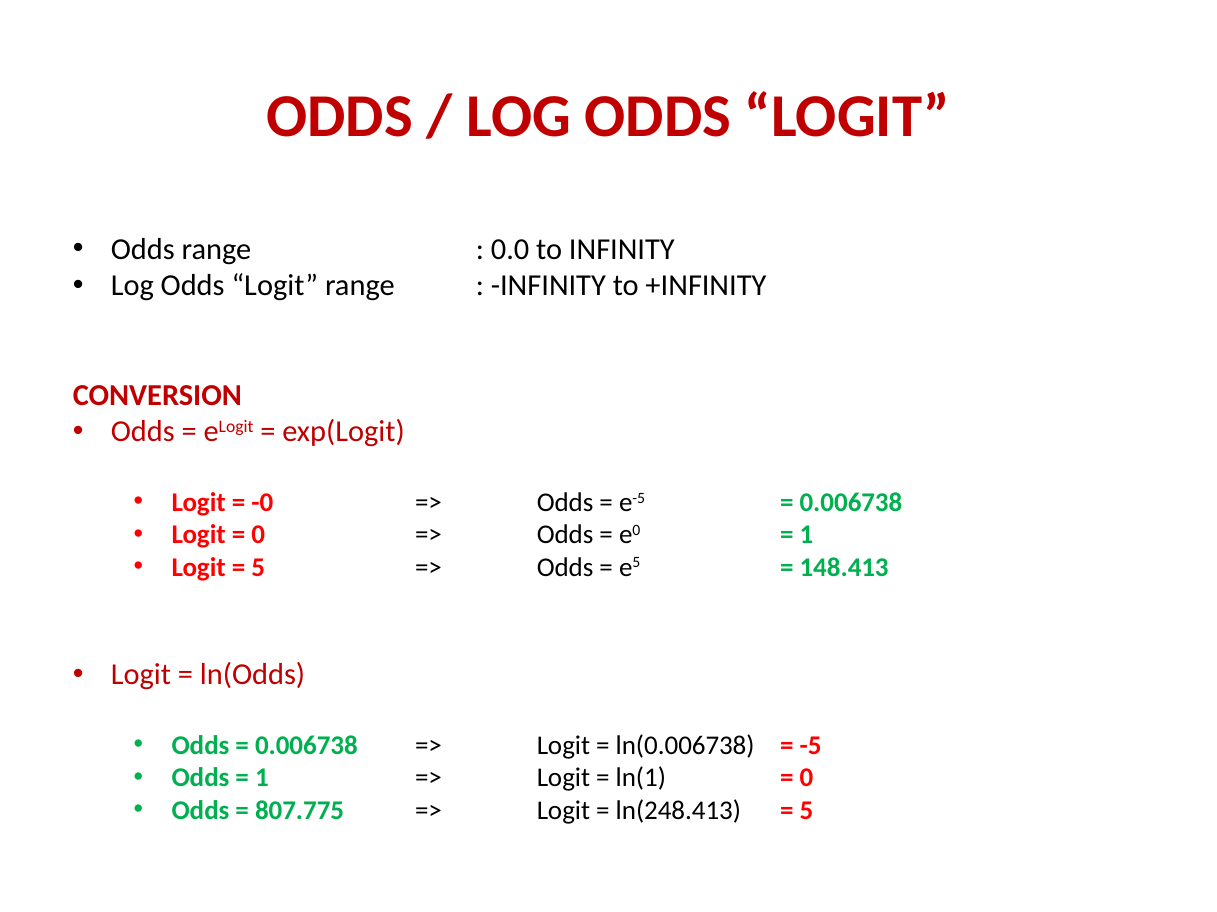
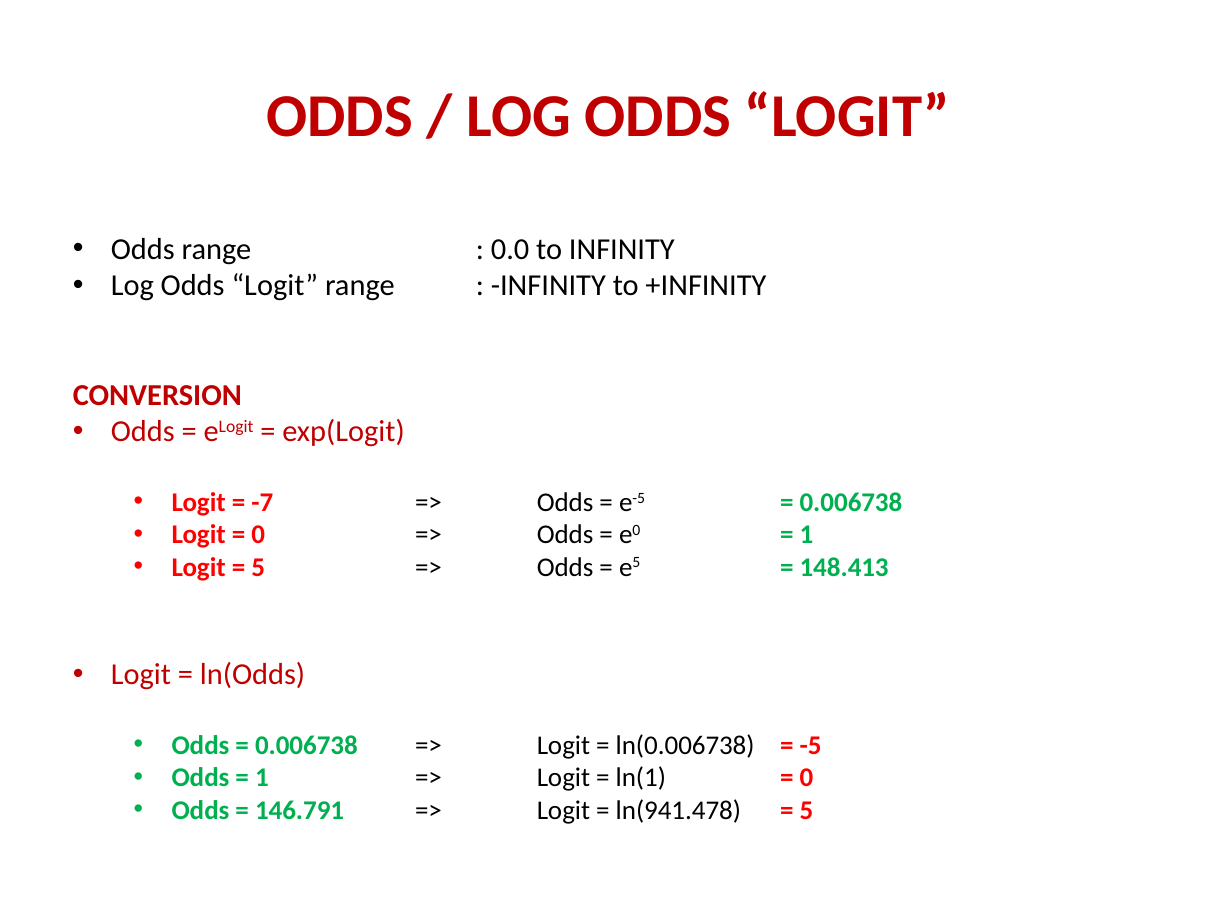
-0: -0 -> -7 (262, 503)
807.775: 807.775 -> 146.791 (300, 811)
ln(248.413: ln(248.413 -> ln(941.478 (678, 811)
